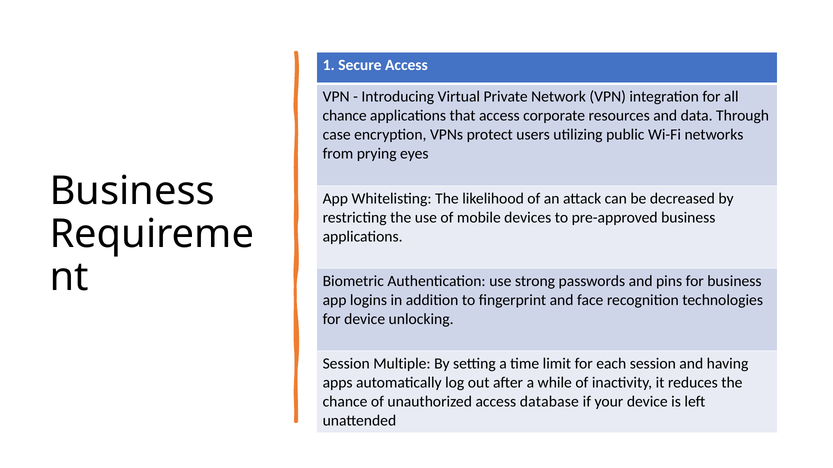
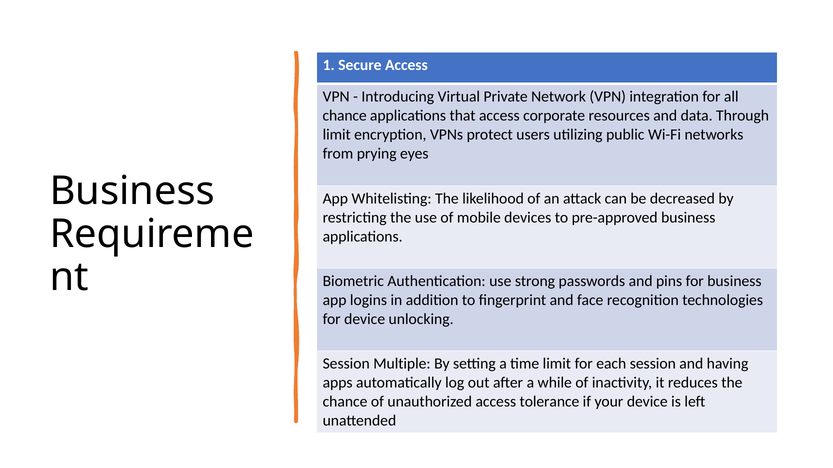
case: case -> limit (337, 135)
database: database -> tolerance (549, 402)
